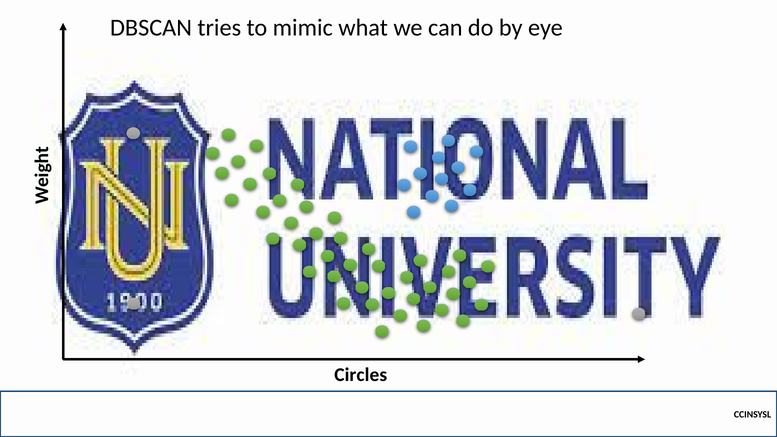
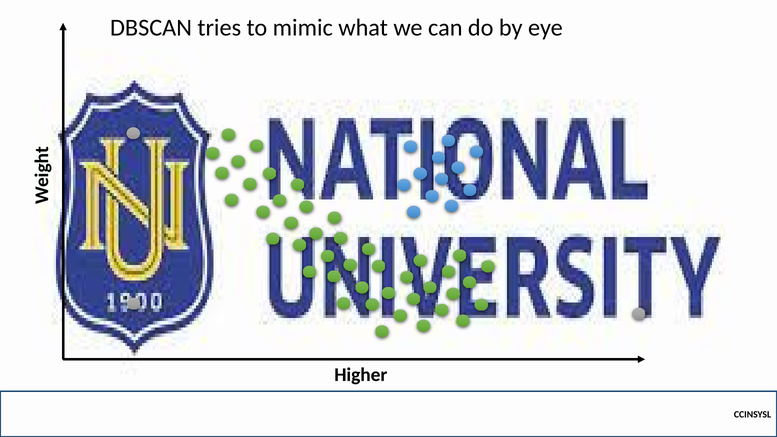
Circles: Circles -> Higher (361, 375)
